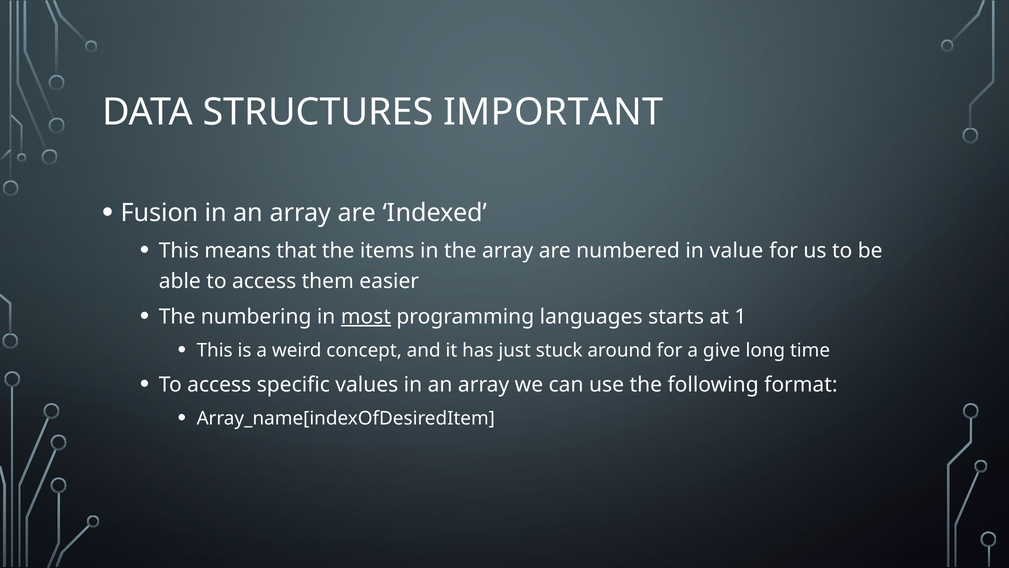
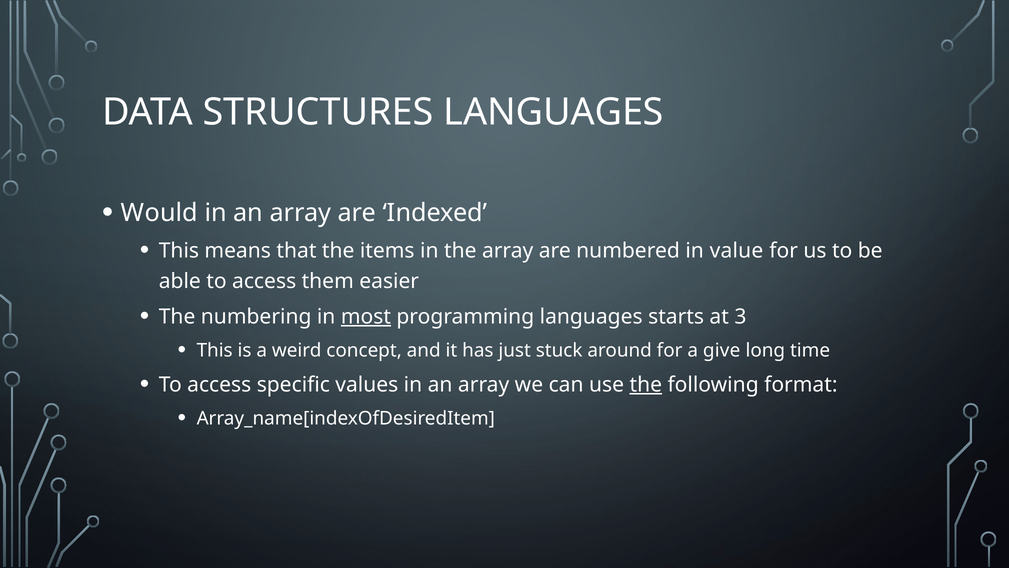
STRUCTURES IMPORTANT: IMPORTANT -> LANGUAGES (554, 112)
Fusion: Fusion -> Would (159, 213)
1: 1 -> 3 (740, 316)
the underline: none -> present (646, 384)
